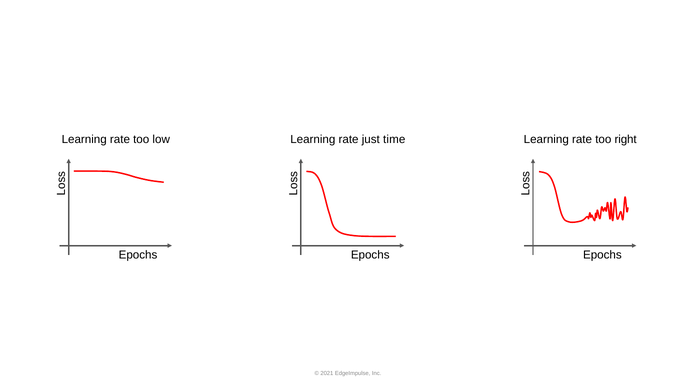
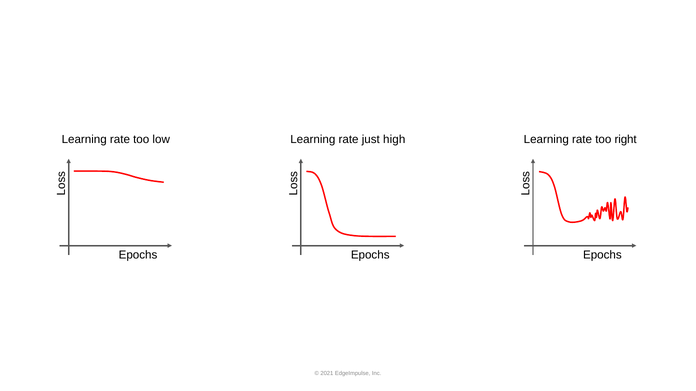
time: time -> high (394, 140)
